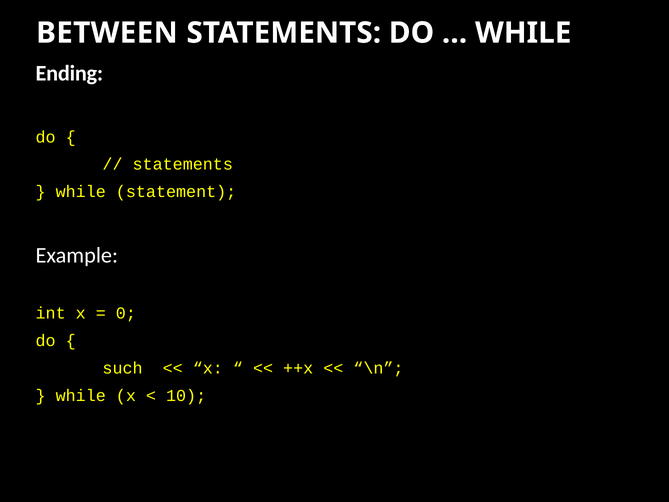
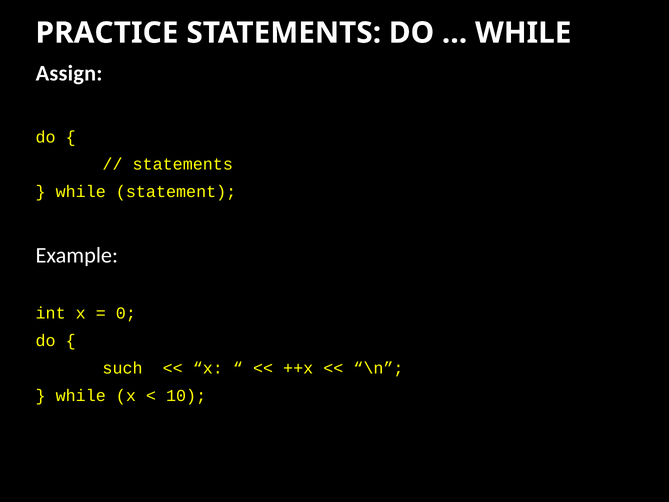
BETWEEN: BETWEEN -> PRACTICE (107, 33)
Ending: Ending -> Assign (69, 73)
